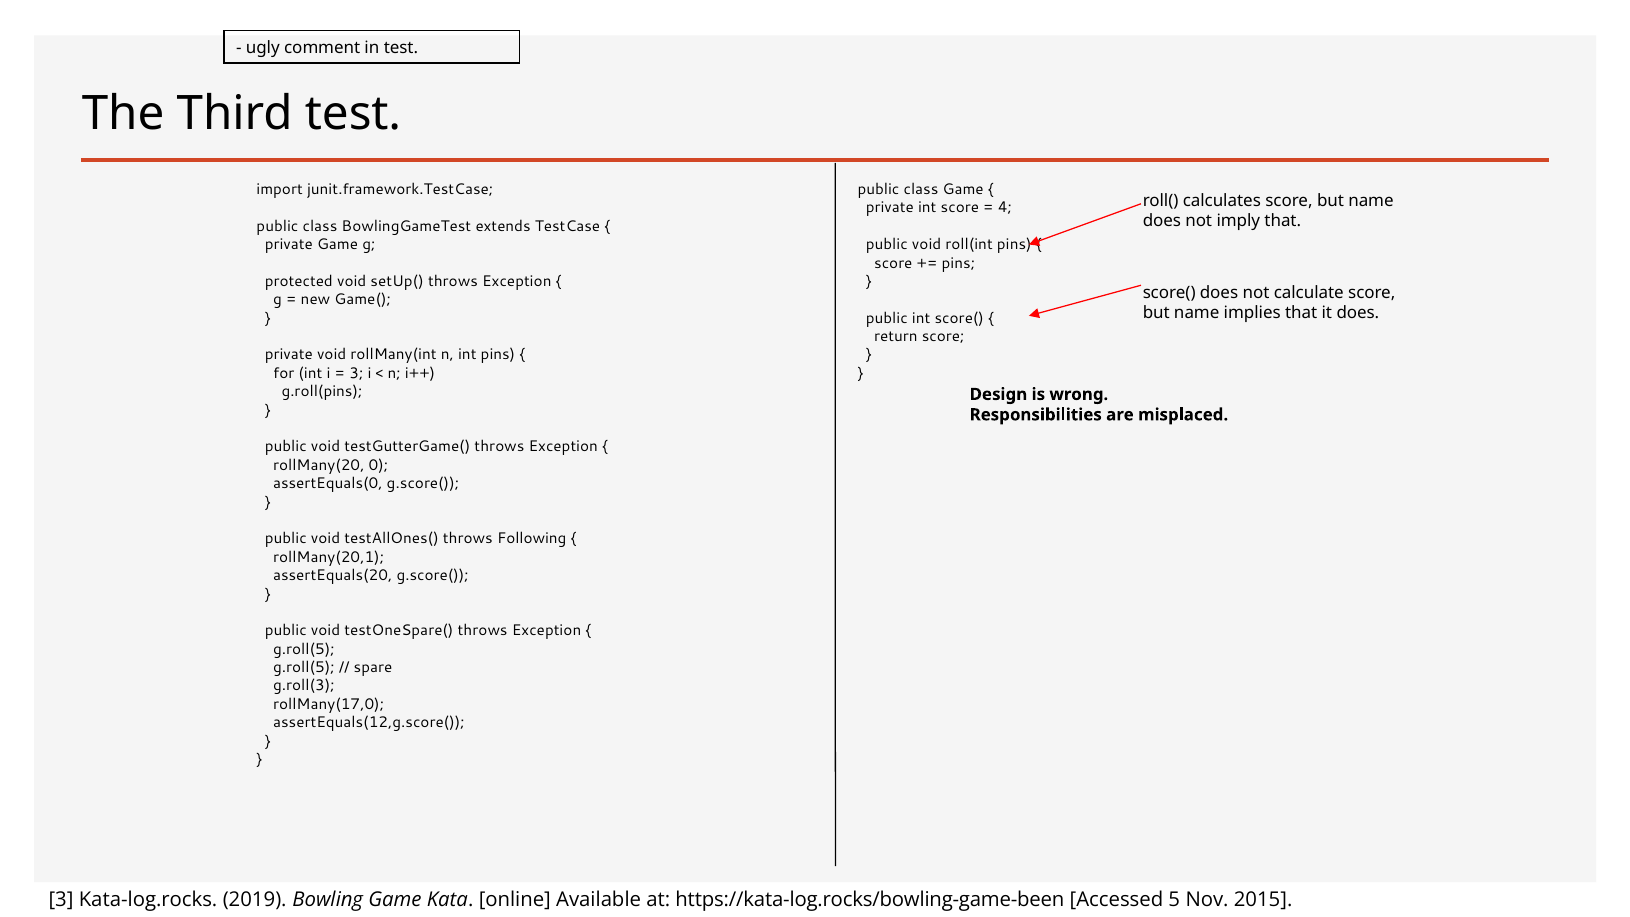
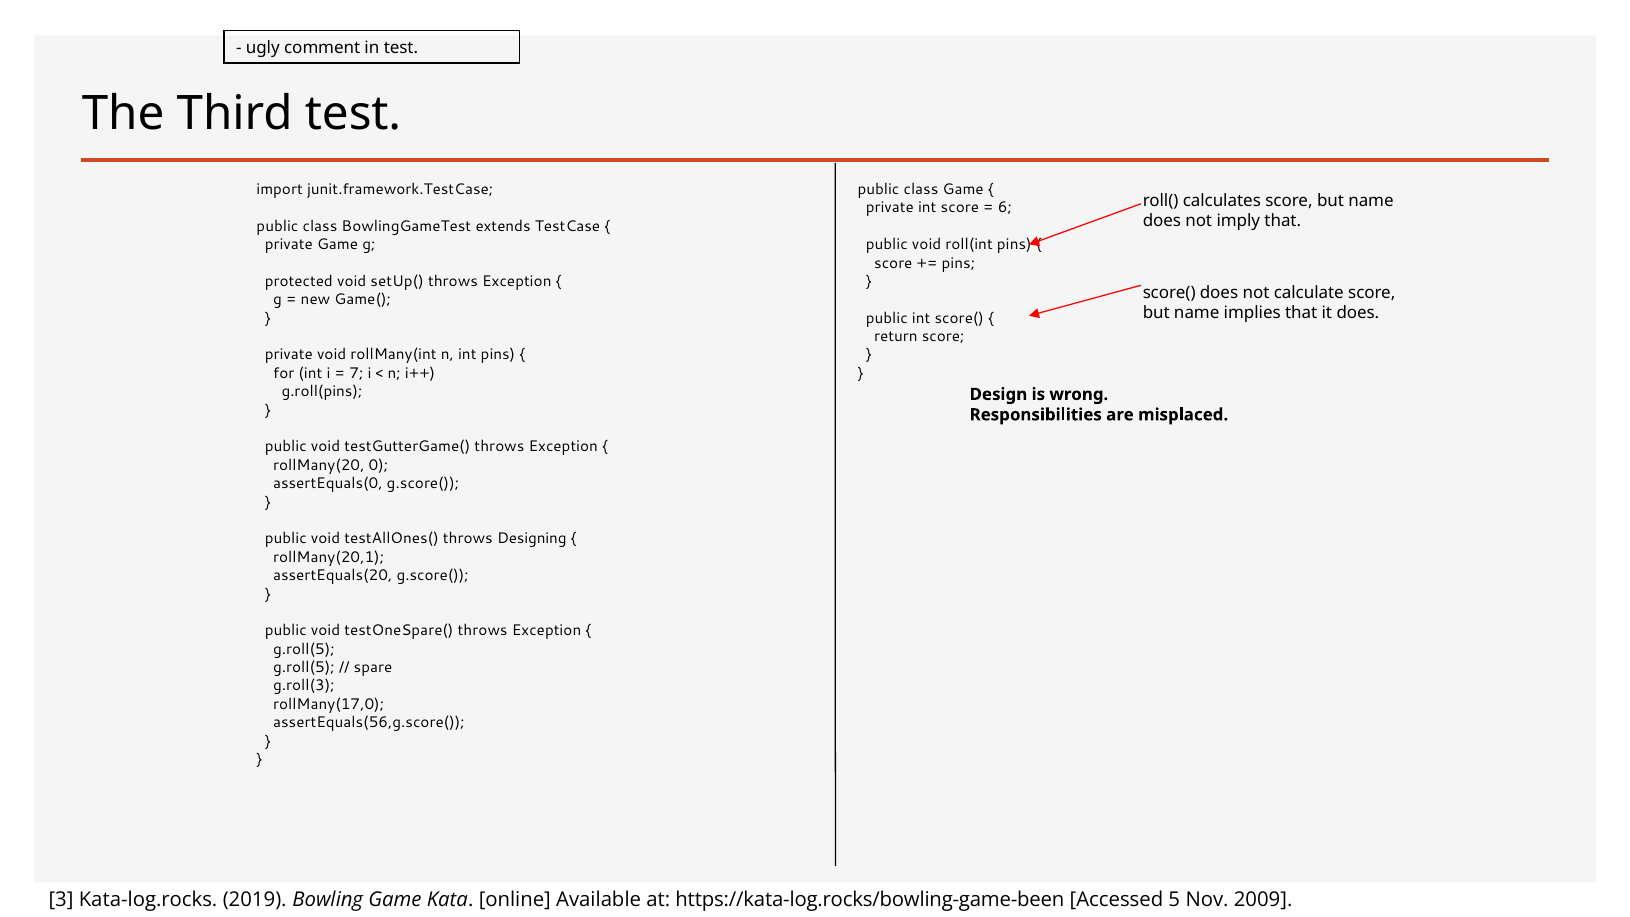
4: 4 -> 6 (1005, 208)
3: 3 -> 7 (356, 373)
Following: Following -> Designing (532, 539)
assertEquals(12,g.score(: assertEquals(12,g.score( -> assertEquals(56,g.score( (369, 723)
2015: 2015 -> 2009 (1263, 899)
